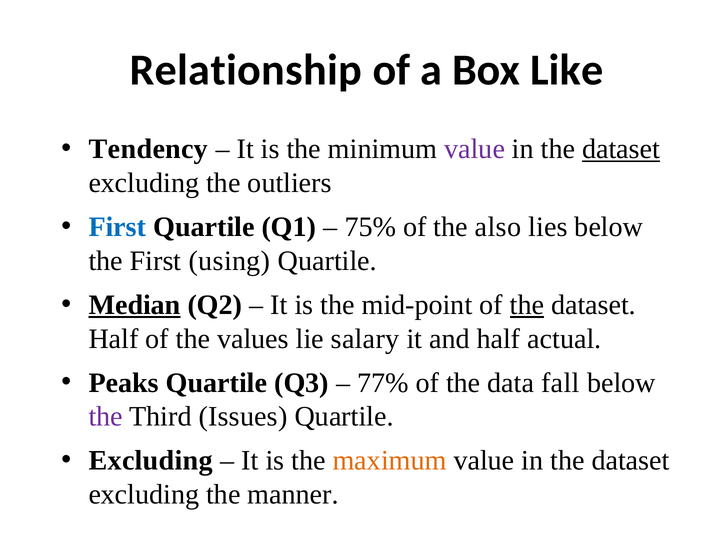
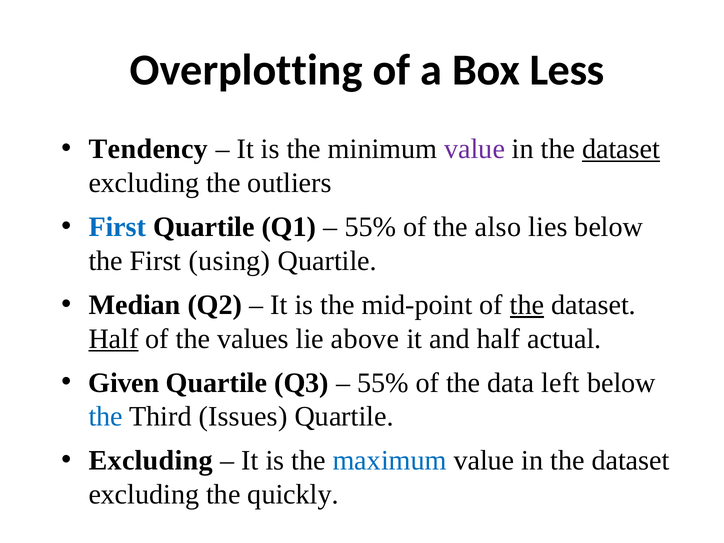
Relationship: Relationship -> Overplotting (246, 70)
Like: Like -> Less (567, 70)
75%: 75% -> 55% (370, 227)
Median underline: present -> none (135, 305)
Half underline: none -> present (113, 339)
salary: salary -> above (365, 339)
Peaks: Peaks -> Given (124, 383)
77%: 77% -> 55% (383, 383)
fall: fall -> left (560, 383)
the colour: purple -> blue (106, 417)
maximum colour: orange -> blue (390, 461)
manner: manner -> quickly (293, 494)
